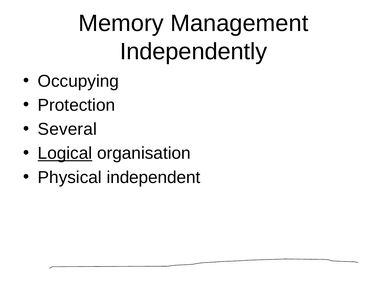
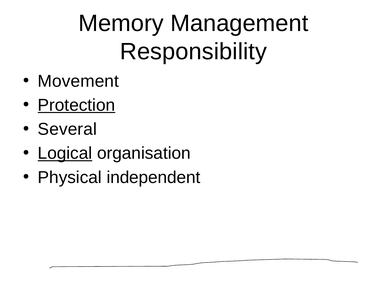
Independently: Independently -> Responsibility (193, 52)
Occupying: Occupying -> Movement (78, 81)
Protection underline: none -> present (76, 105)
